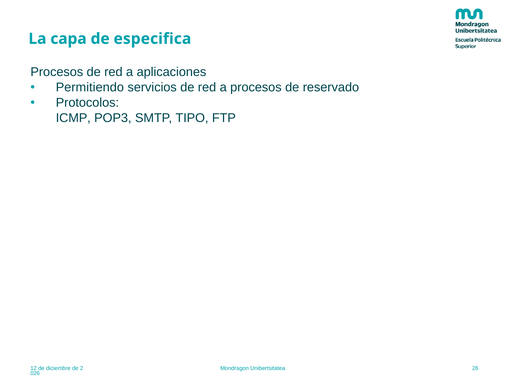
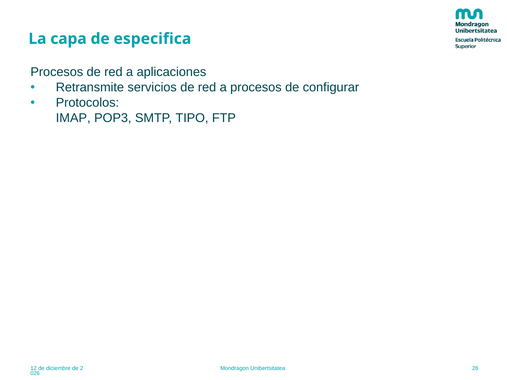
Permitiendo: Permitiendo -> Retransmite (90, 87)
reservado: reservado -> configurar (331, 87)
ICMP: ICMP -> IMAP (73, 118)
